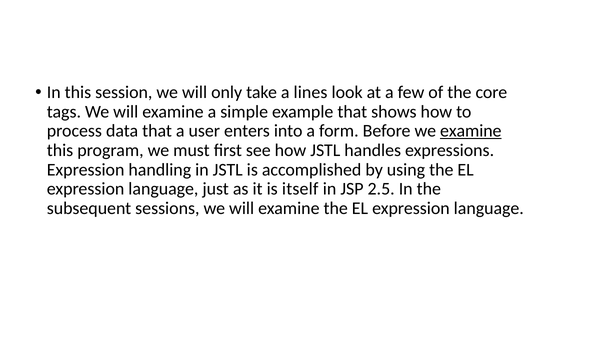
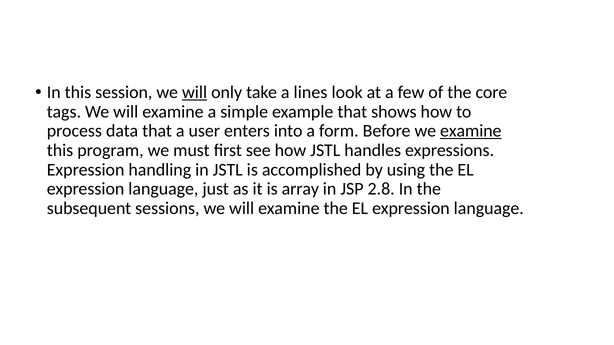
will underline: none -> present (195, 92)
itself: itself -> array (300, 189)
2.5: 2.5 -> 2.8 (381, 189)
